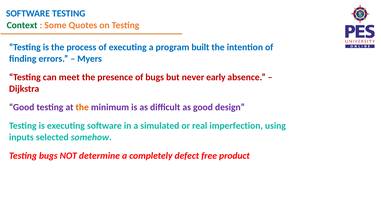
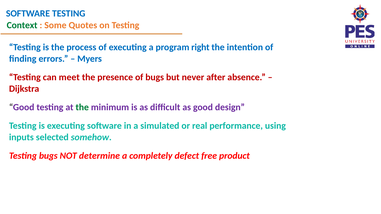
built: built -> right (200, 47)
early: early -> after (216, 77)
the colour: orange -> green (82, 107)
imperfection: imperfection -> performance (236, 126)
